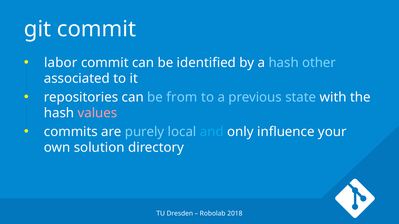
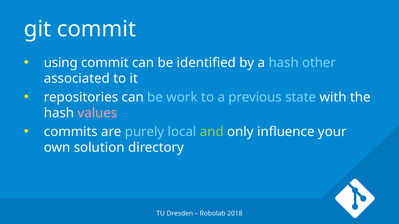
labor: labor -> using (61, 63)
from: from -> work (182, 97)
and colour: light blue -> light green (212, 132)
